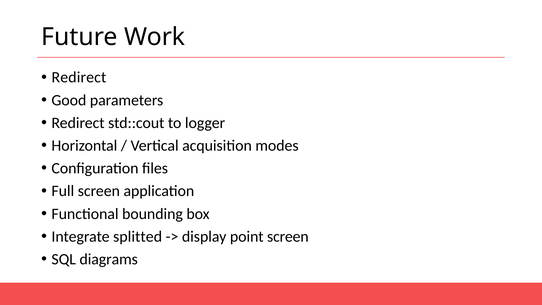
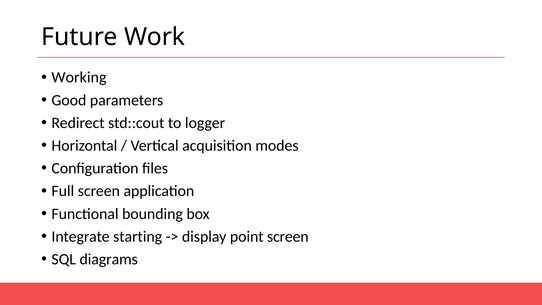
Redirect: Redirect -> Working (79, 77)
splitted: splitted -> starting (138, 236)
